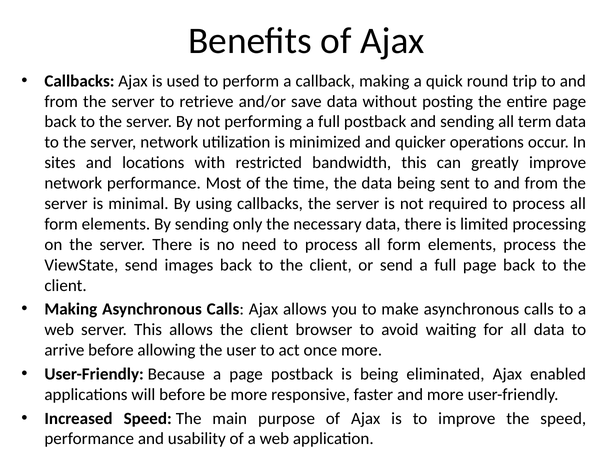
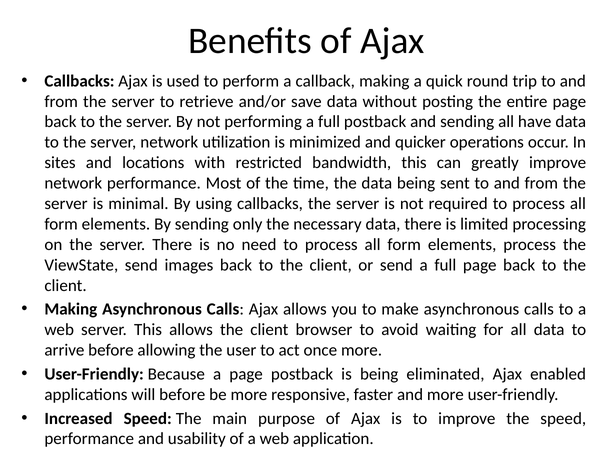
term: term -> have (535, 122)
